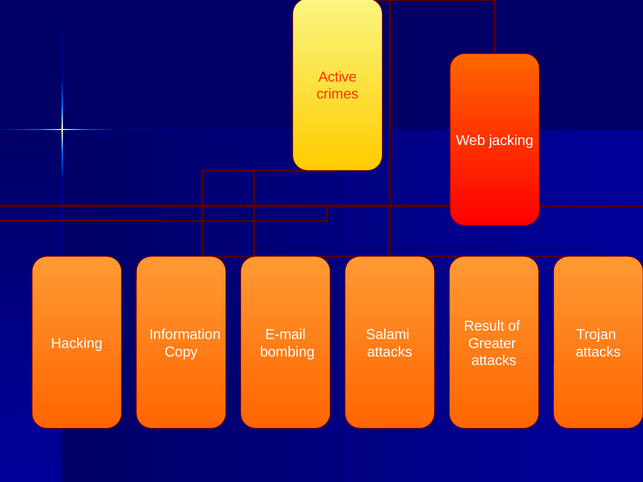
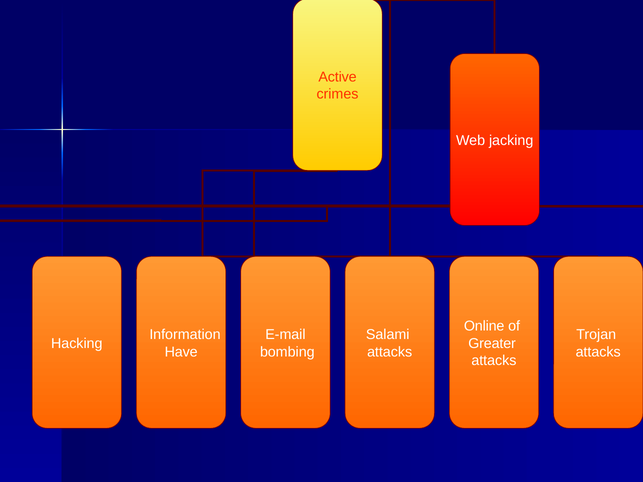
Result: Result -> Online (484, 326)
Copy: Copy -> Have (181, 352)
